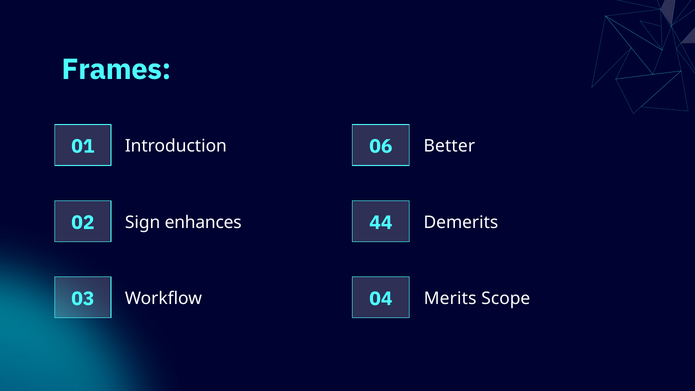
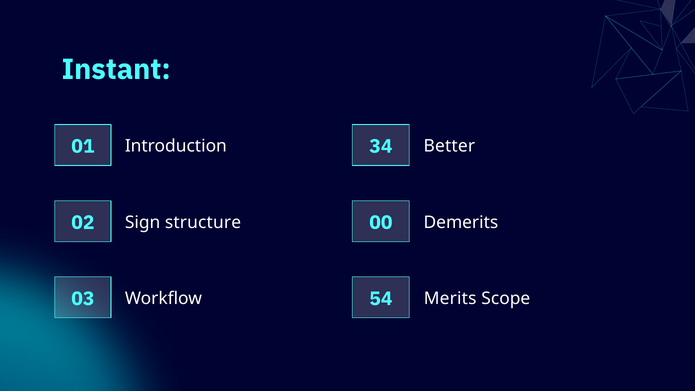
Frames: Frames -> Instant (116, 69)
06: 06 -> 34 (381, 146)
44: 44 -> 00 (381, 222)
enhances: enhances -> structure (203, 222)
04: 04 -> 54 (381, 299)
